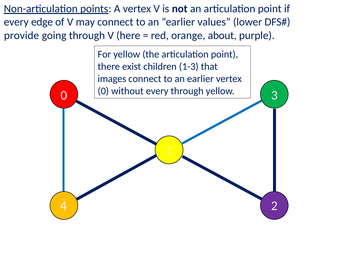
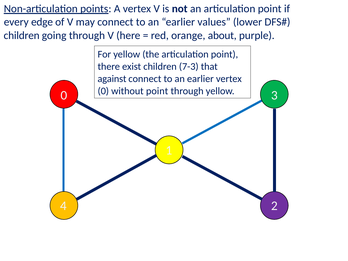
provide: provide -> children (22, 35)
1-3: 1-3 -> 7-3 (189, 67)
images: images -> against (112, 79)
without every: every -> point (157, 91)
